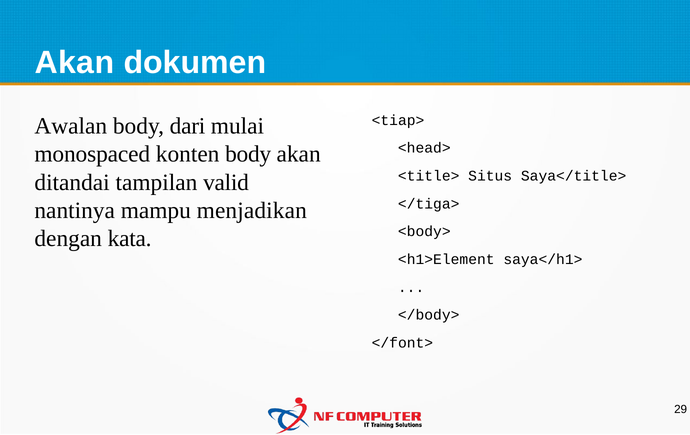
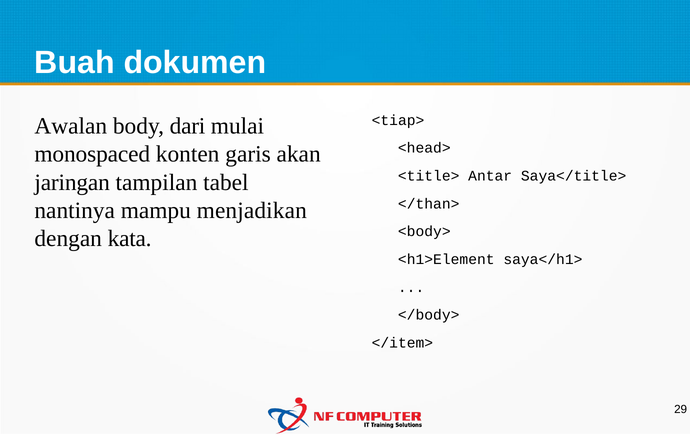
Akan: Akan -> Buah (75, 63)
konten body: body -> garis (248, 154)
Situs: Situs -> Antar (490, 176)
ditandai: ditandai -> jaringan (72, 182)
valid: valid -> tabel (226, 182)
</tiga>: </tiga> -> </than> (429, 204)
</font>: </font> -> </item> (402, 343)
